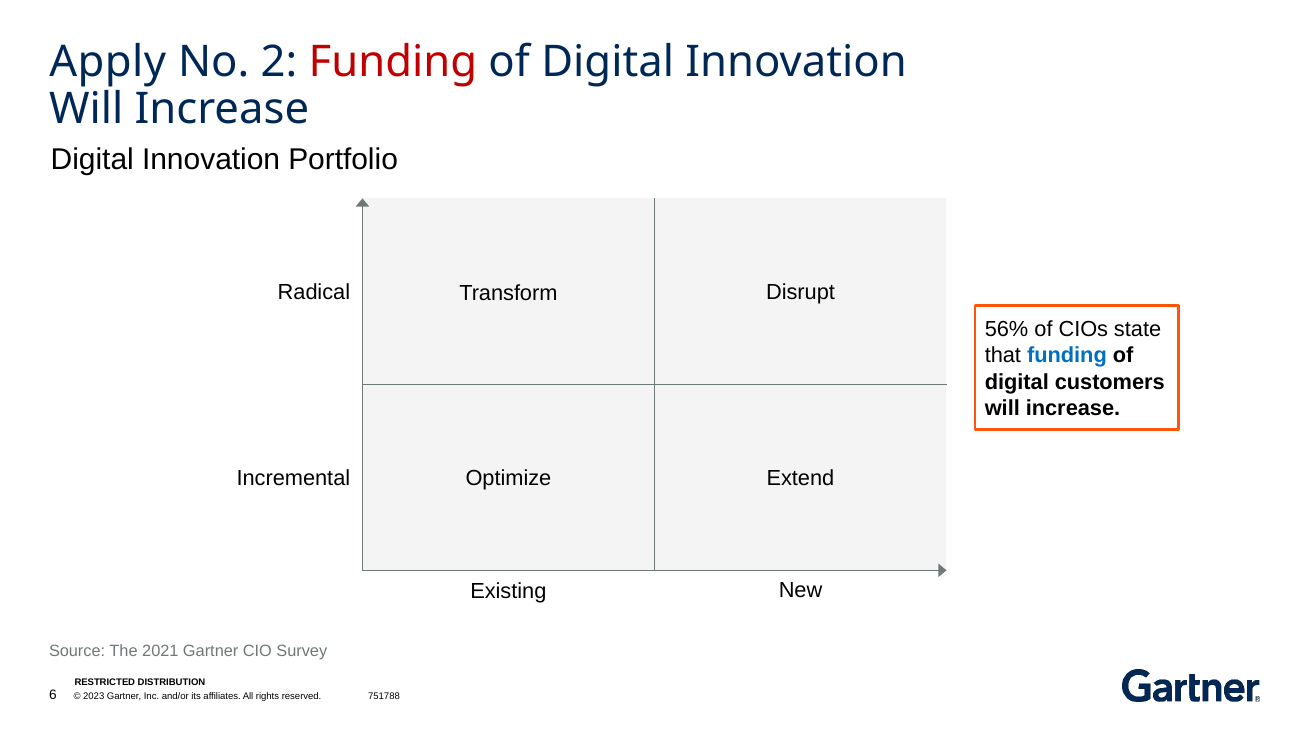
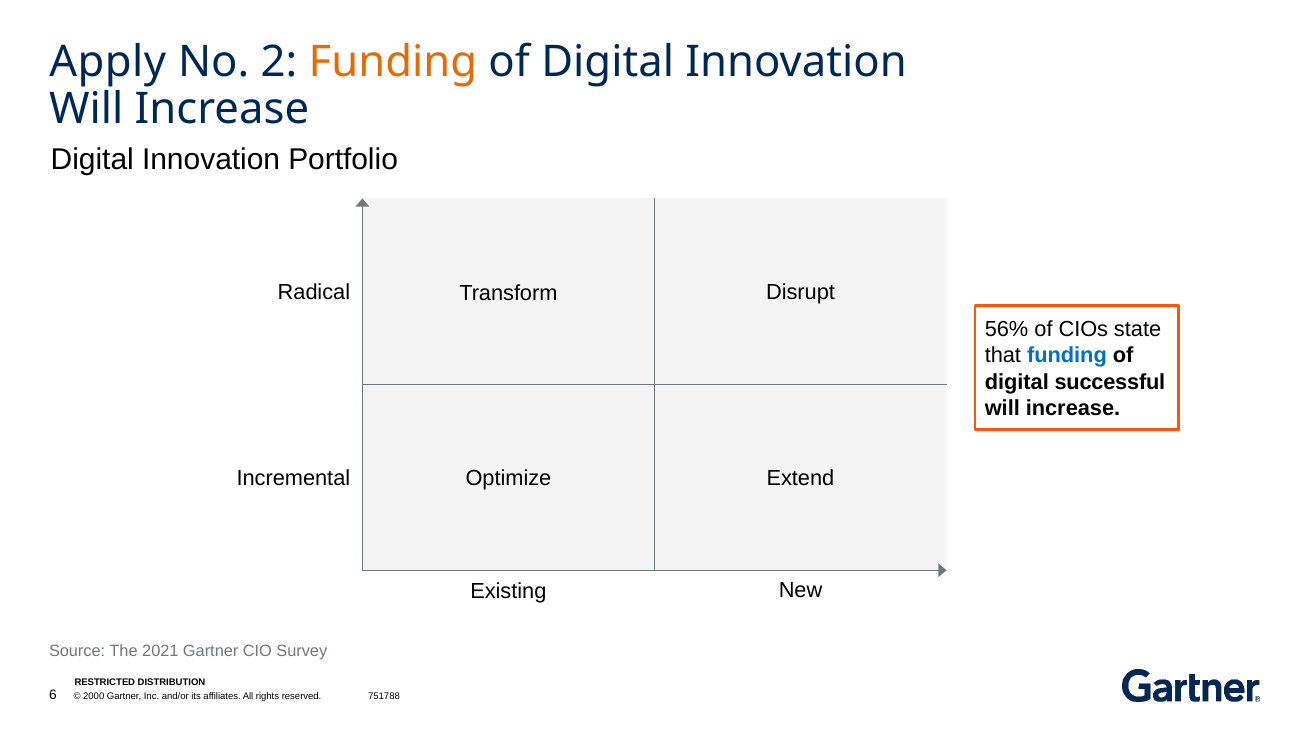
Funding colour: red -> orange (393, 62)
customers: customers -> successful (1110, 382)
2023: 2023 -> 2000 (94, 697)
